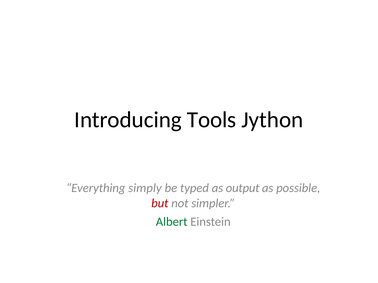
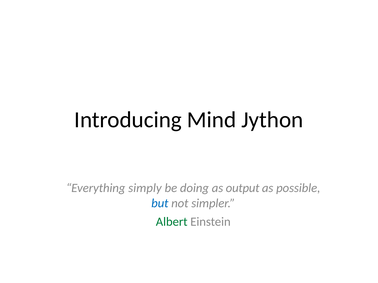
Tools: Tools -> Mind (212, 120)
typed: typed -> doing (194, 188)
but colour: red -> blue (160, 204)
